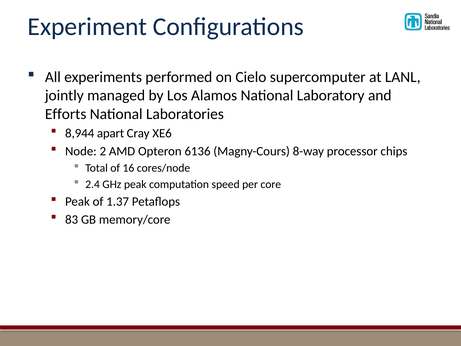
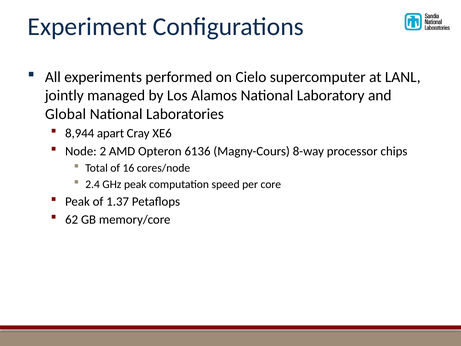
Efforts: Efforts -> Global (66, 114)
83: 83 -> 62 (72, 219)
